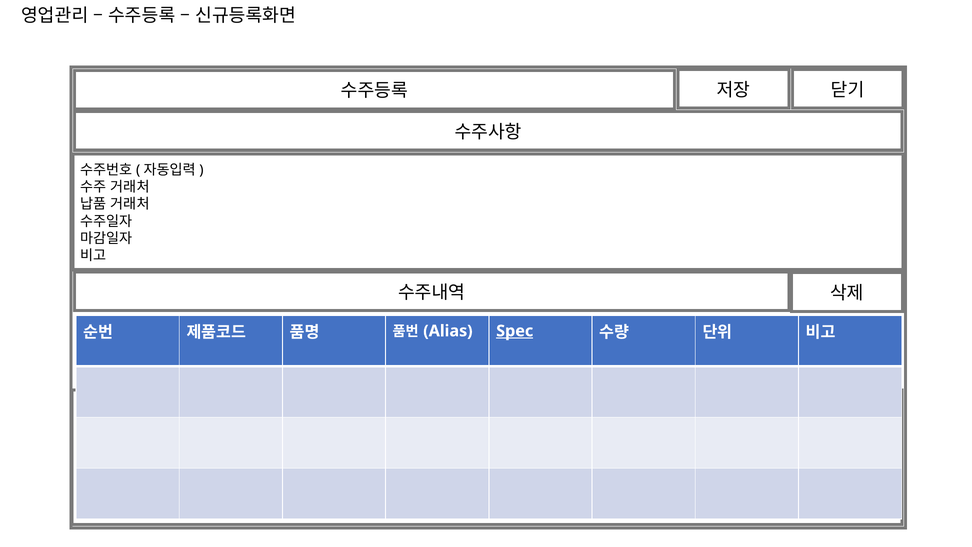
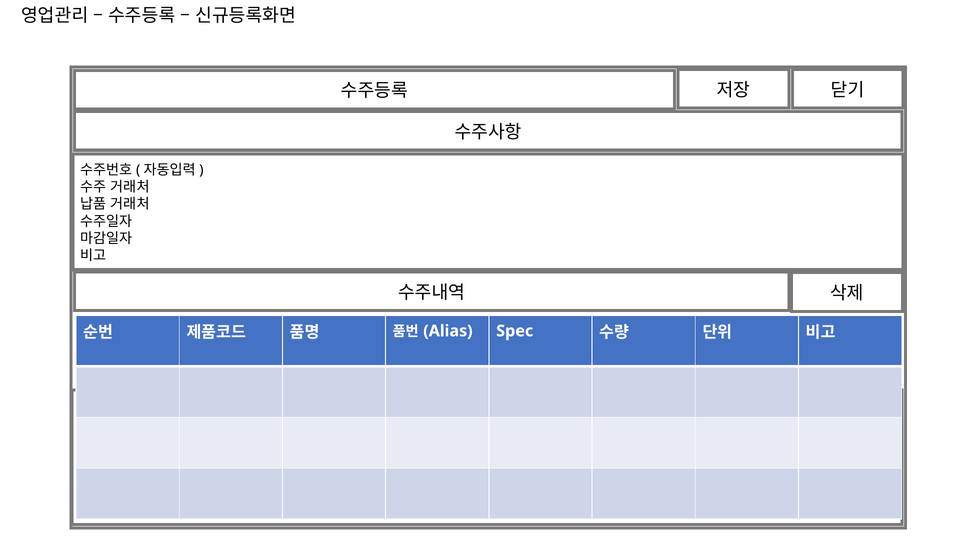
Spec underline: present -> none (515, 331)
